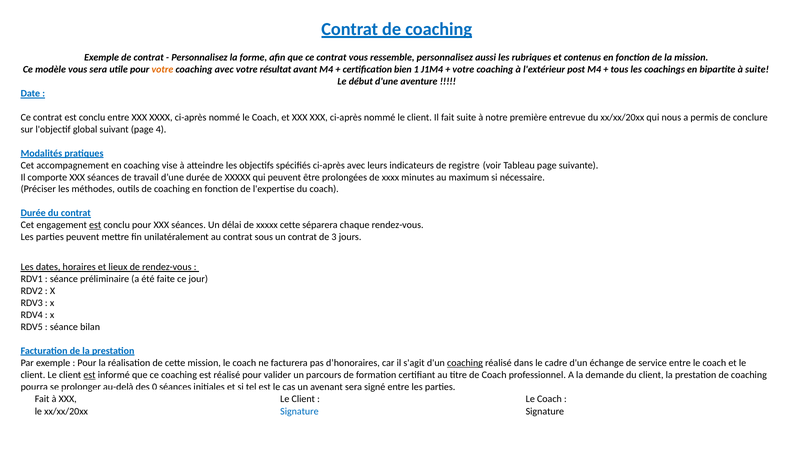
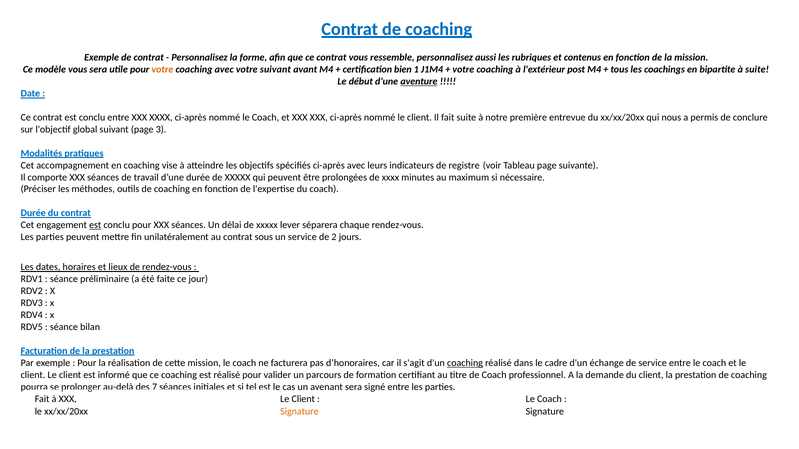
votre résultat: résultat -> suivant (275, 70)
aventure underline: none -> present (419, 82)
4: 4 -> 3 (161, 129)
xxxxx cette: cette -> lever (290, 225)
un contrat: contrat -> service (302, 237)
3: 3 -> 2 (334, 237)
est underline: present -> none (89, 375)
0: 0 -> 7 (155, 387)
Signature colour: blue -> orange (299, 412)
